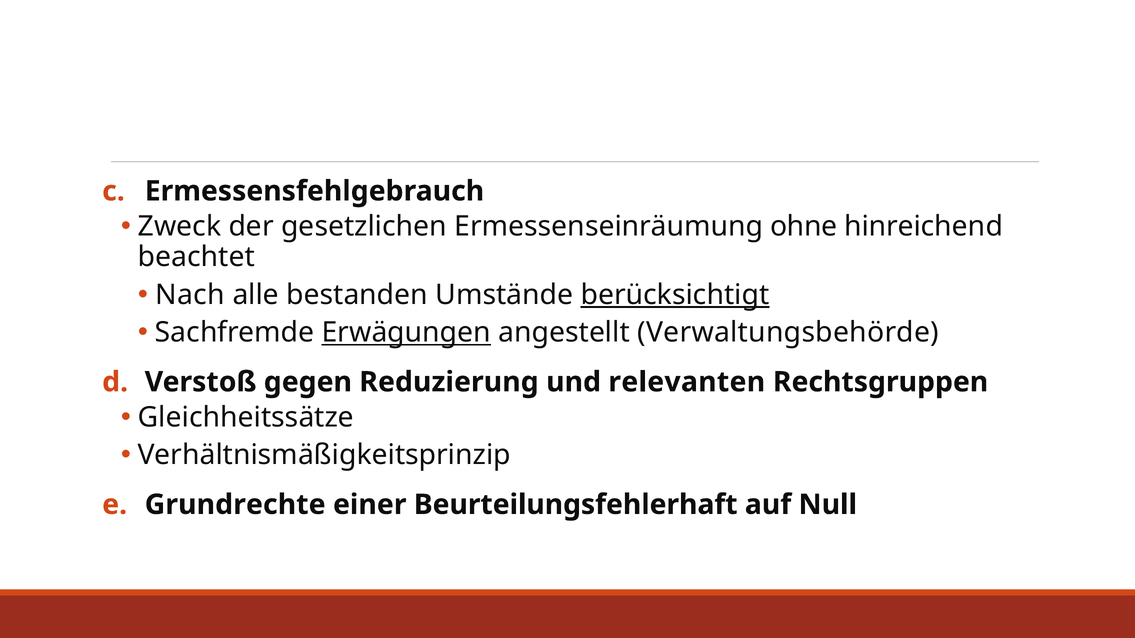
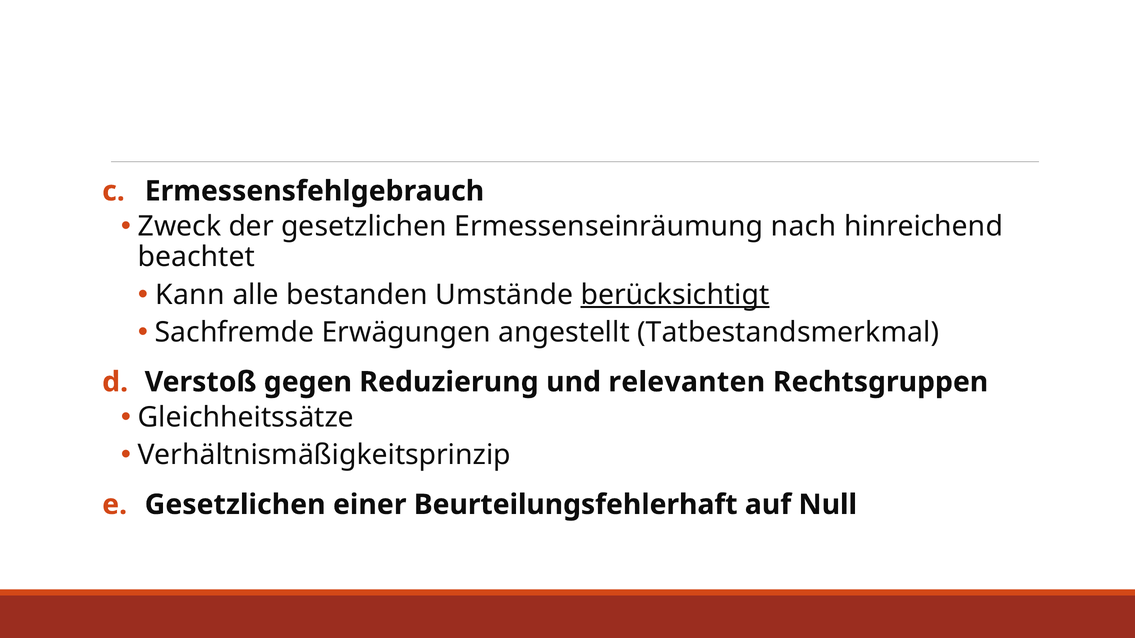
ohne: ohne -> nach (803, 227)
Nach: Nach -> Kann (190, 295)
Erwägungen underline: present -> none (406, 333)
Verwaltungsbehörde: Verwaltungsbehörde -> Tatbestandsmerkmal (788, 333)
Grundrechte: Grundrechte -> Gesetzlichen (235, 505)
